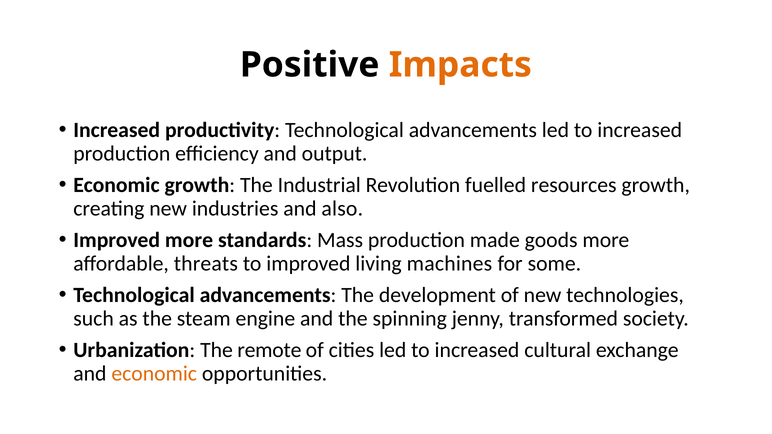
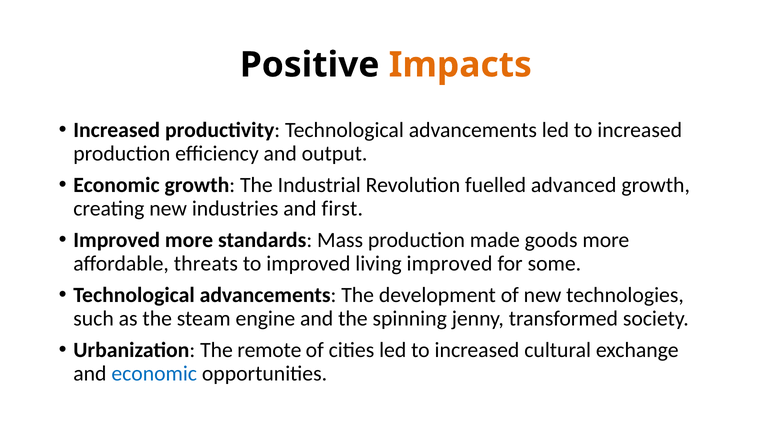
resources: resources -> advanced (574, 185)
also: also -> first (342, 209)
living machines: machines -> improved (449, 264)
economic colour: orange -> blue (154, 374)
